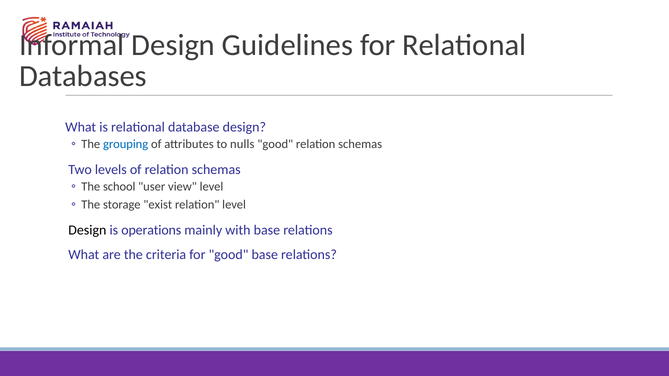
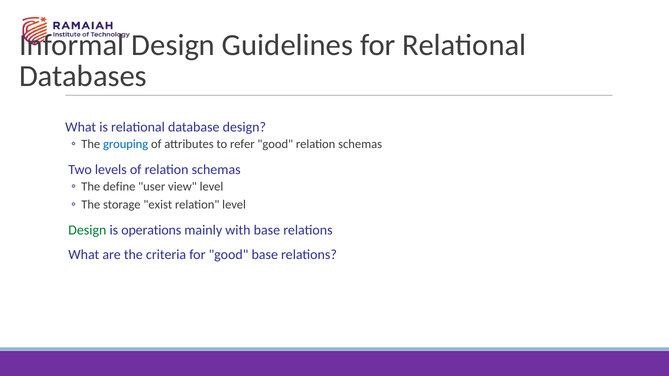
nulls: nulls -> refer (242, 144)
school: school -> define (119, 187)
Design colour: black -> green (87, 230)
